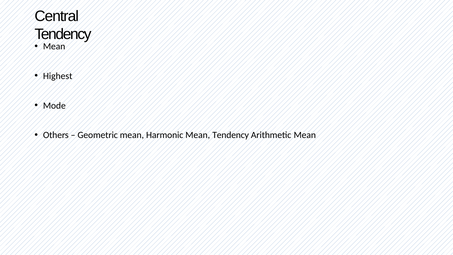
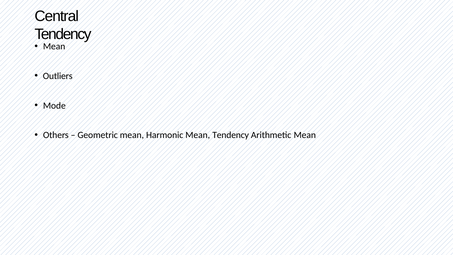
Highest: Highest -> Outliers (58, 76)
